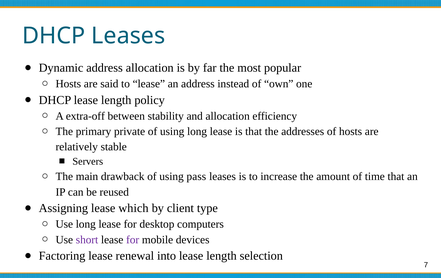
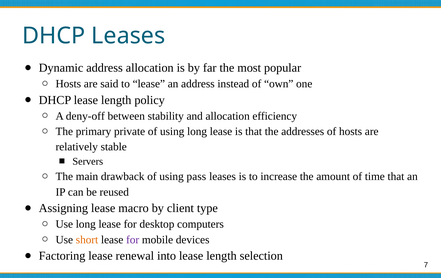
extra-off: extra-off -> deny-off (85, 116)
which: which -> macro (134, 208)
short colour: purple -> orange (87, 240)
